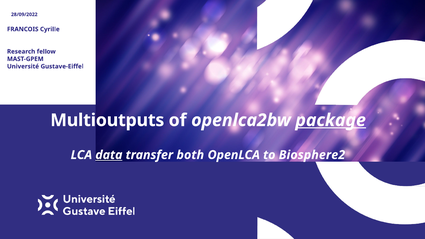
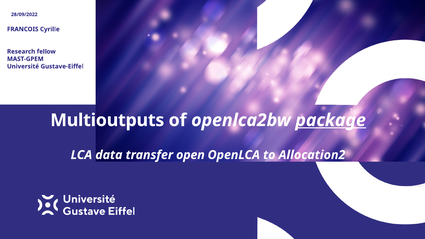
data underline: present -> none (109, 155)
both: both -> open (190, 155)
Biosphere2: Biosphere2 -> Allocation2 (312, 155)
